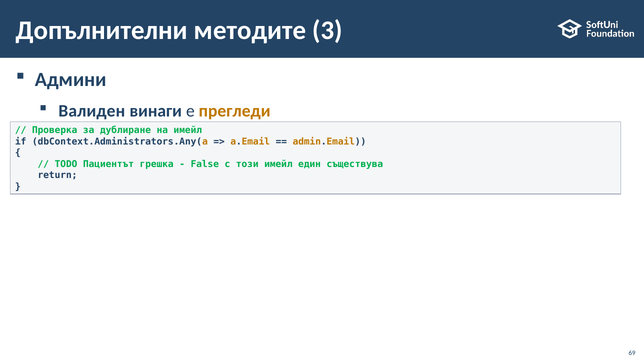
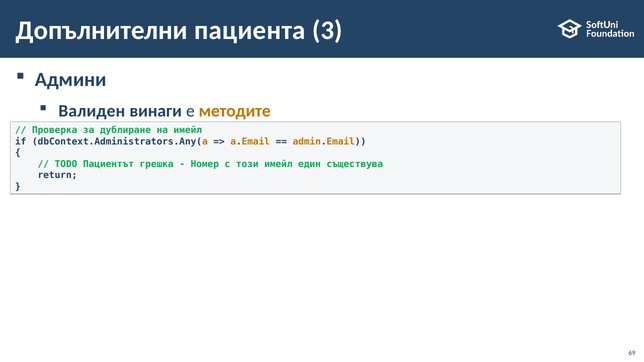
методите: методите -> пациента (250, 31)
прегледи: прегледи -> методите (235, 111)
False: False -> Номер (205, 164)
